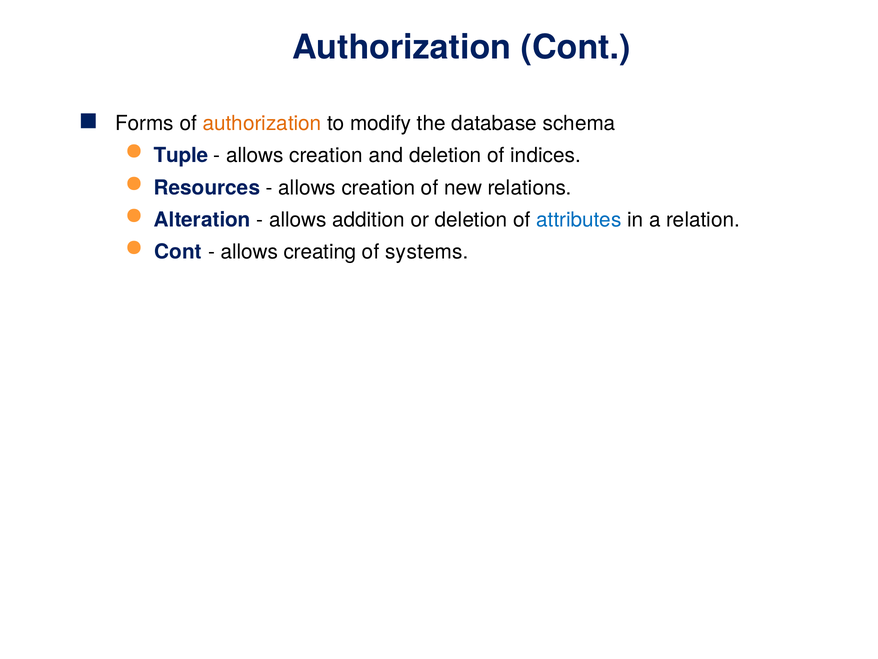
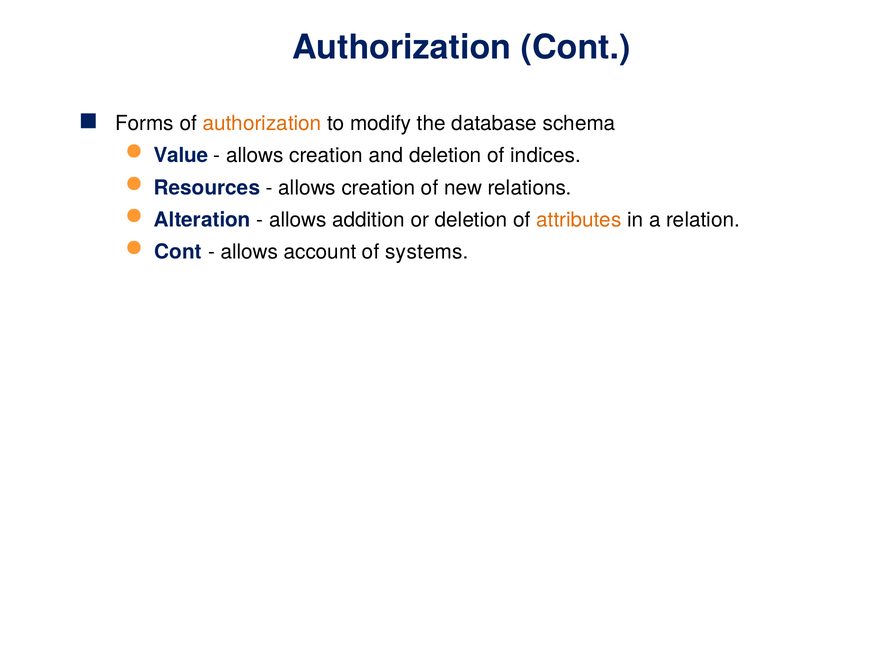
Tuple: Tuple -> Value (181, 155)
attributes colour: blue -> orange (579, 220)
creating: creating -> account (320, 252)
